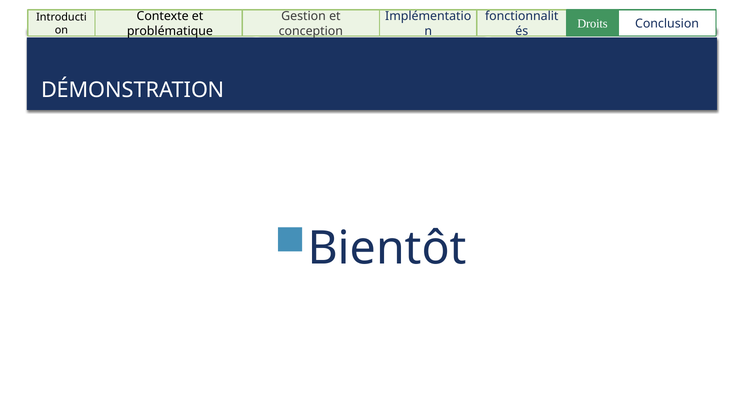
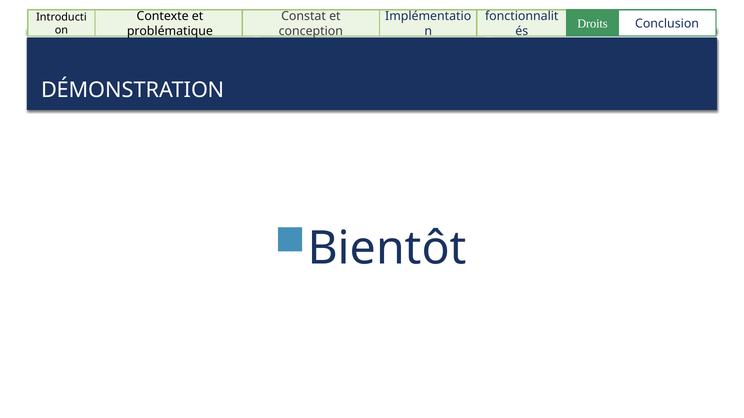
Gestion: Gestion -> Constat (304, 16)
